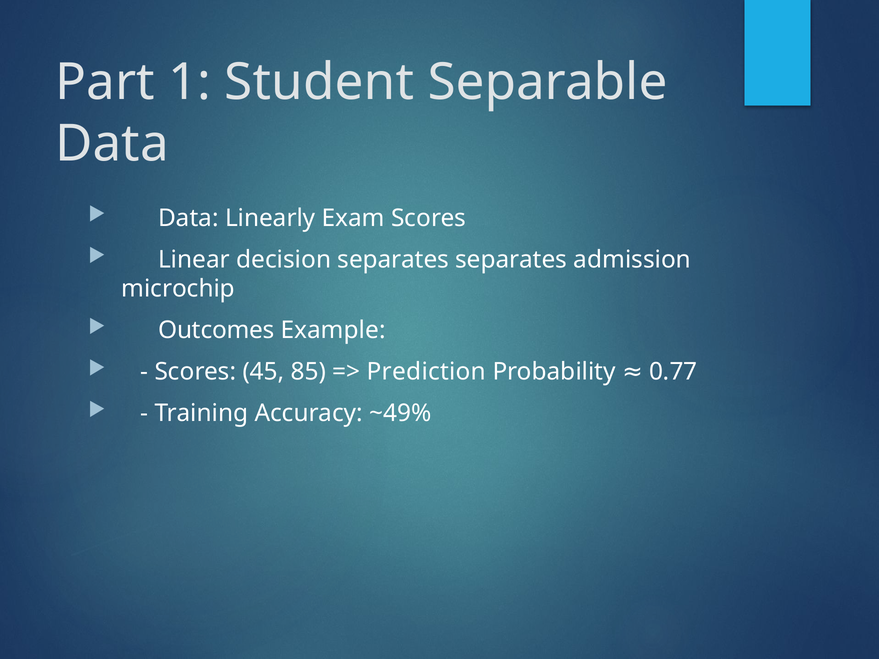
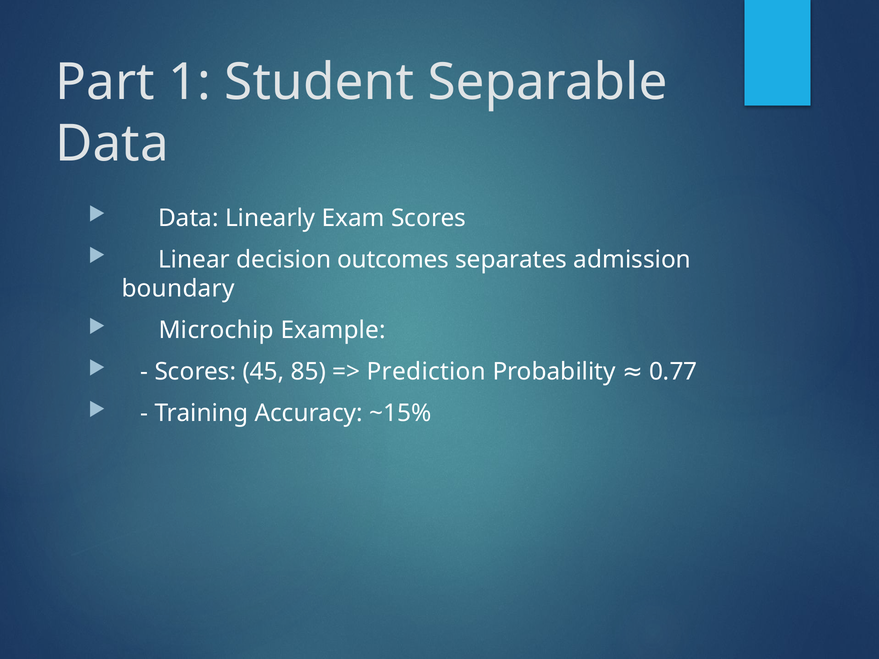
decision separates: separates -> outcomes (393, 260)
microchip: microchip -> boundary (178, 289)
Outcomes: Outcomes -> Microchip (216, 330)
~49%: ~49% -> ~15% (400, 414)
